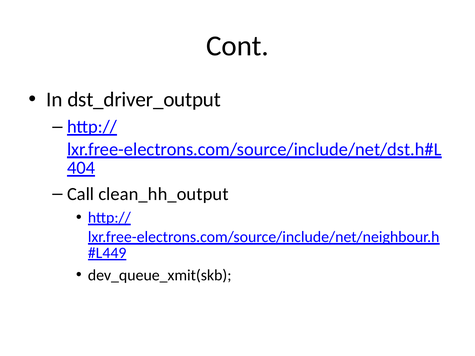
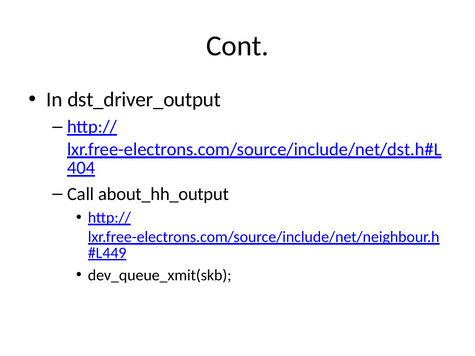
clean_hh_output: clean_hh_output -> about_hh_output (164, 194)
